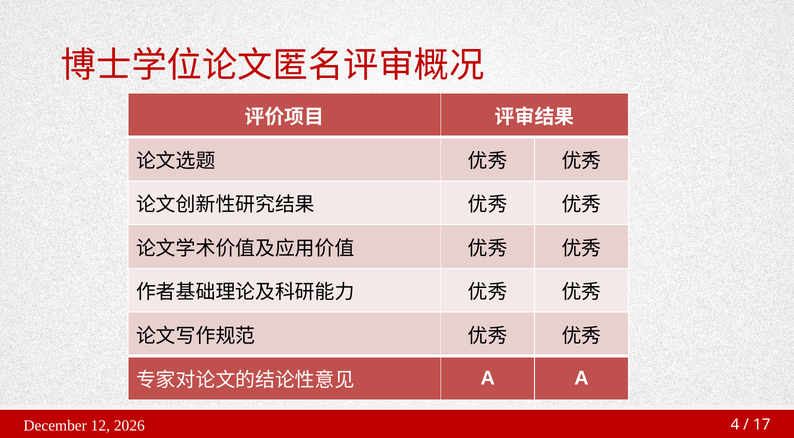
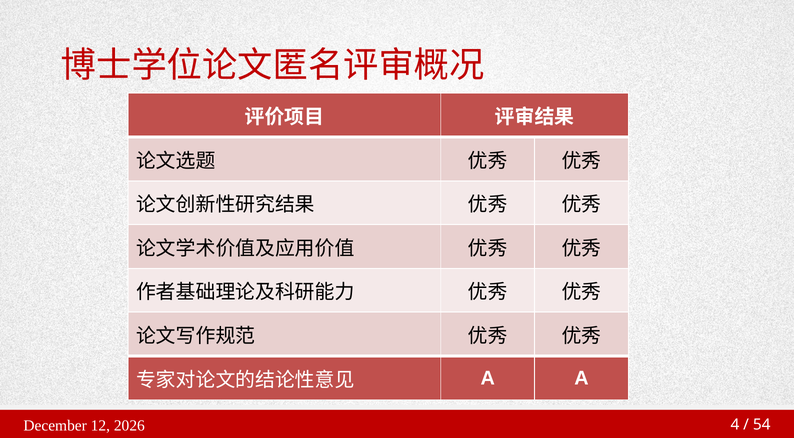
17: 17 -> 54 (762, 424)
